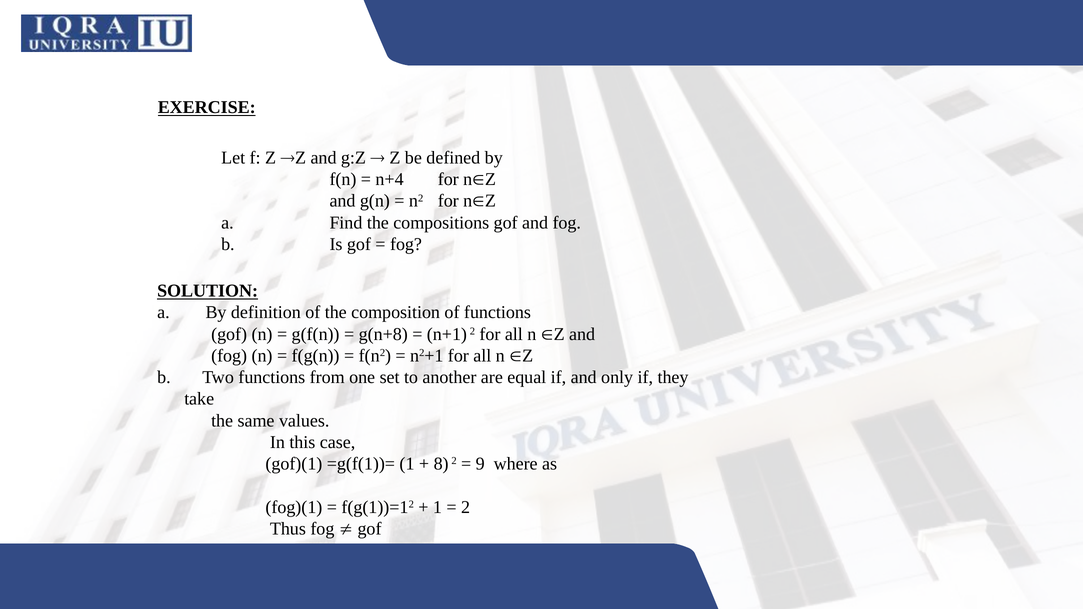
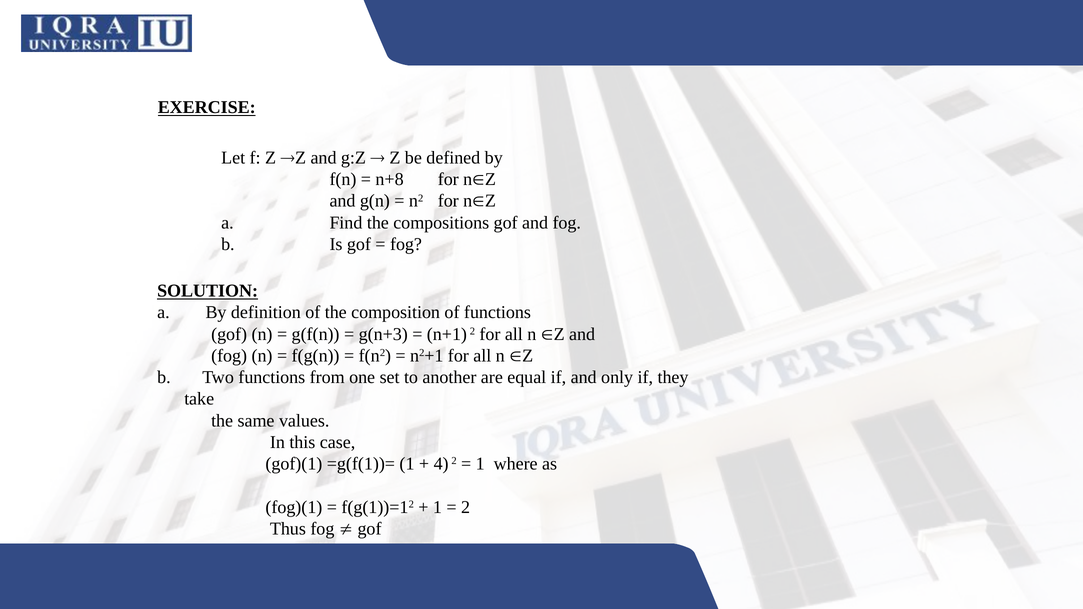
n+4: n+4 -> n+8 (390, 179)
g(n+8: g(n+8 -> g(n+3 (383, 334)
8: 8 -> 4 (441, 464)
9: 9 -> 1 (480, 464)
